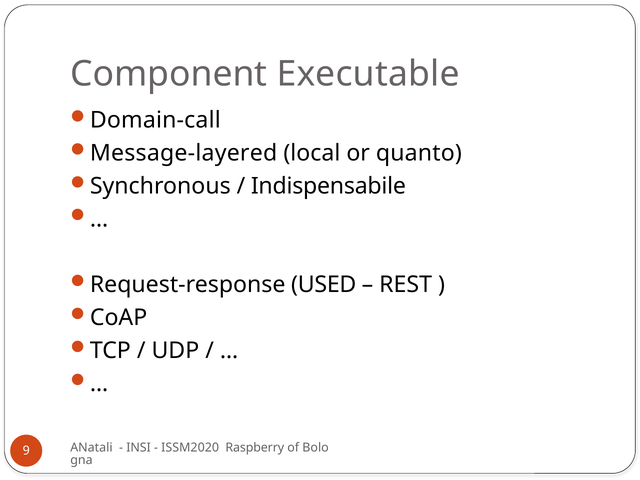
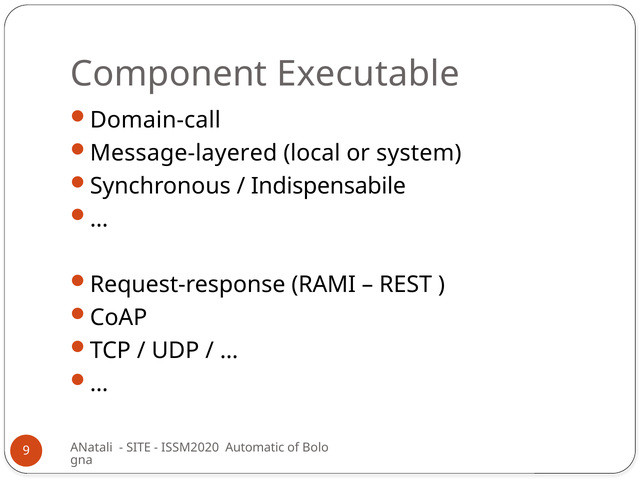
quanto: quanto -> system (419, 153)
USED: USED -> RAMI (324, 285)
INSI: INSI -> SITE (139, 448)
Raspberry: Raspberry -> Automatic (255, 448)
